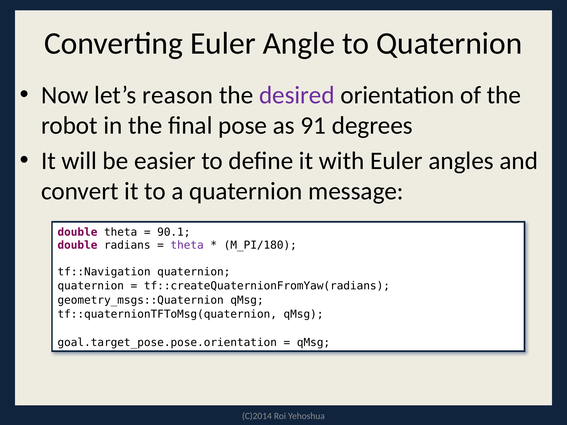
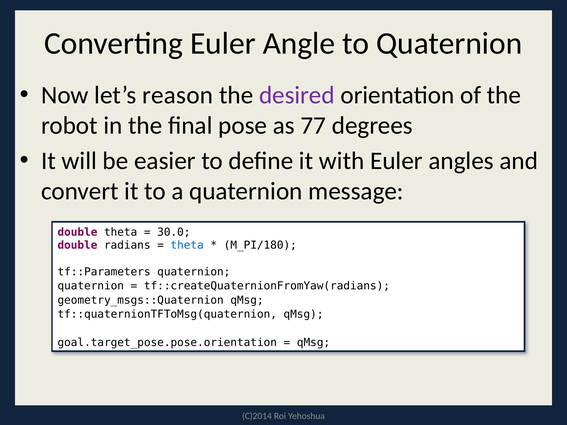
91: 91 -> 77 (313, 126)
90.1: 90.1 -> 30.0 (174, 232)
theta colour: purple -> blue (187, 245)
tf::Navigation: tf::Navigation -> tf::Parameters (104, 272)
